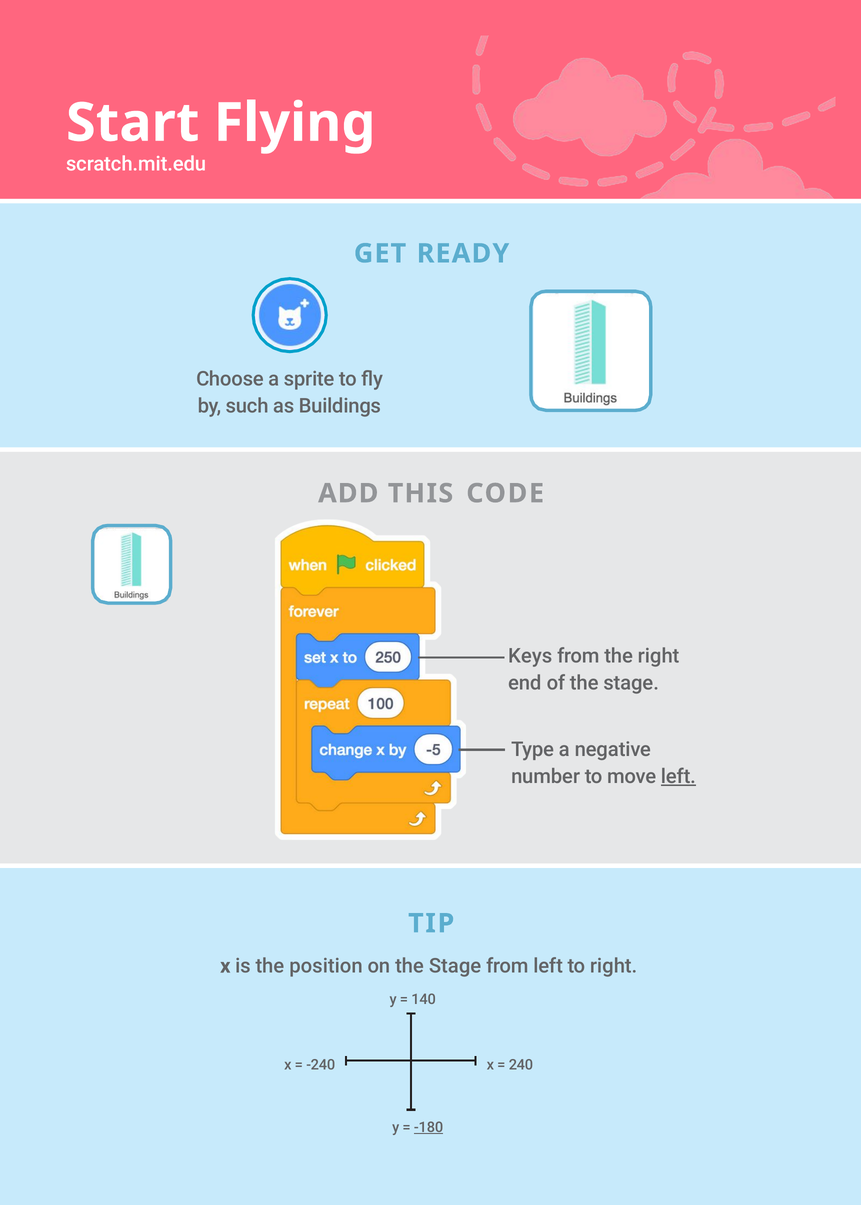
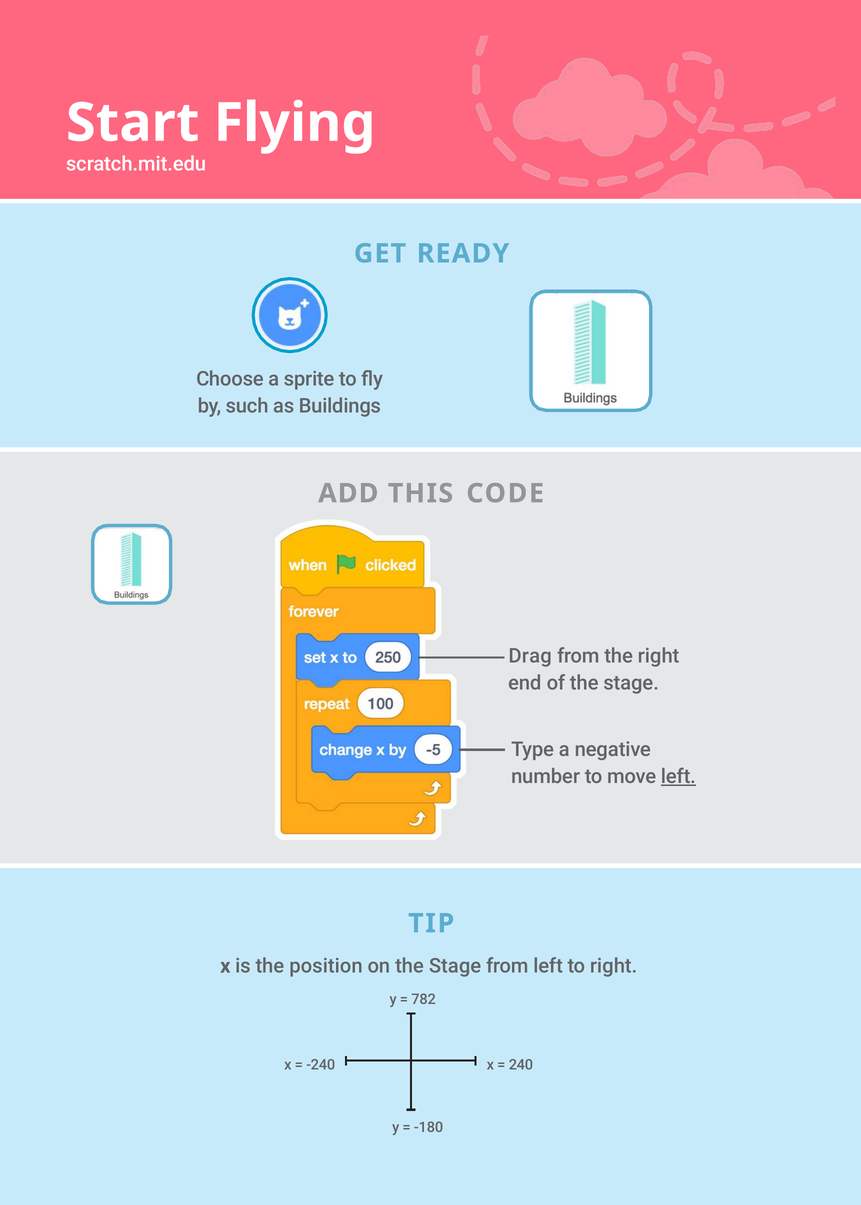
Keys: Keys -> Drag (530, 656)
140: 140 -> 782 (424, 1000)
-180 underline: present -> none (429, 1128)
